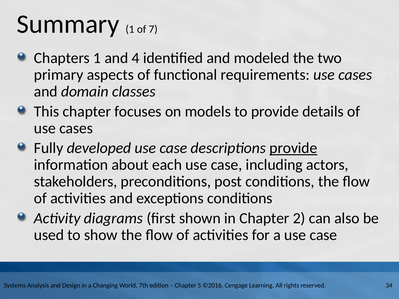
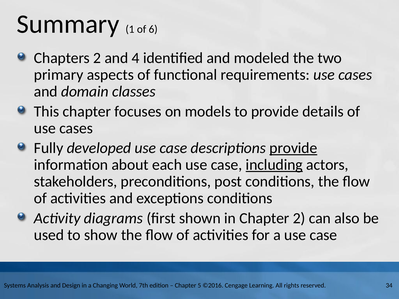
7: 7 -> 6 (153, 29)
Chapters 1: 1 -> 2 (97, 58)
including underline: none -> present (274, 165)
